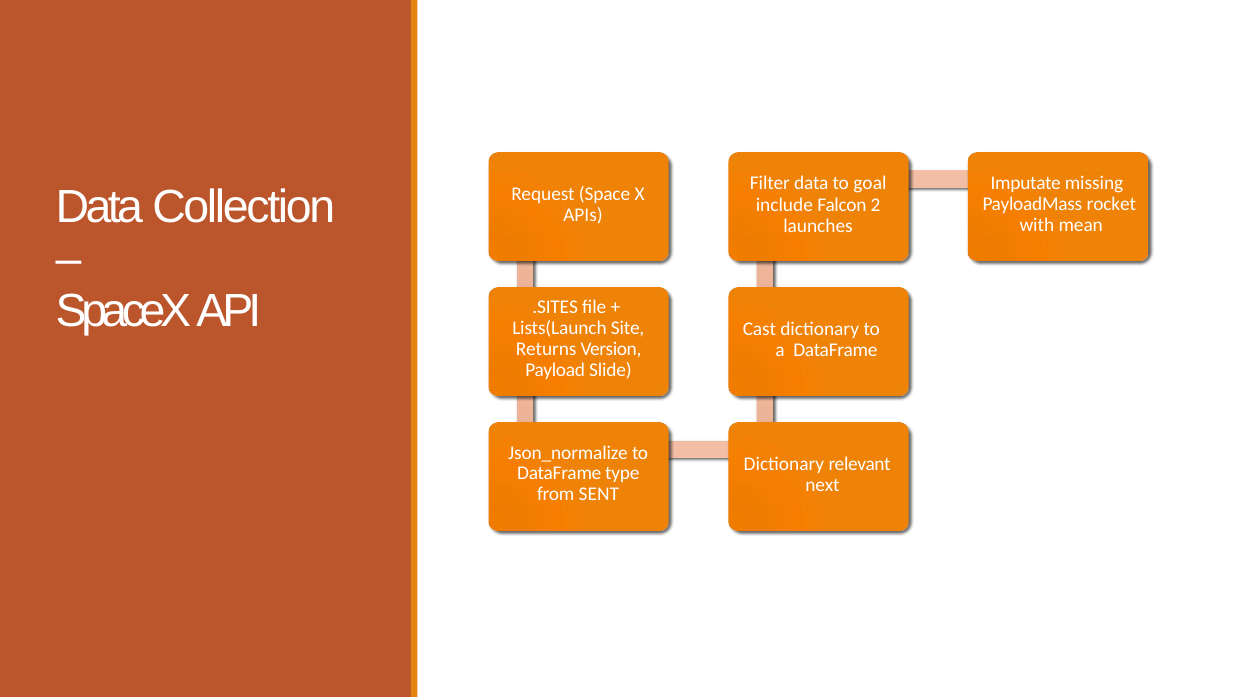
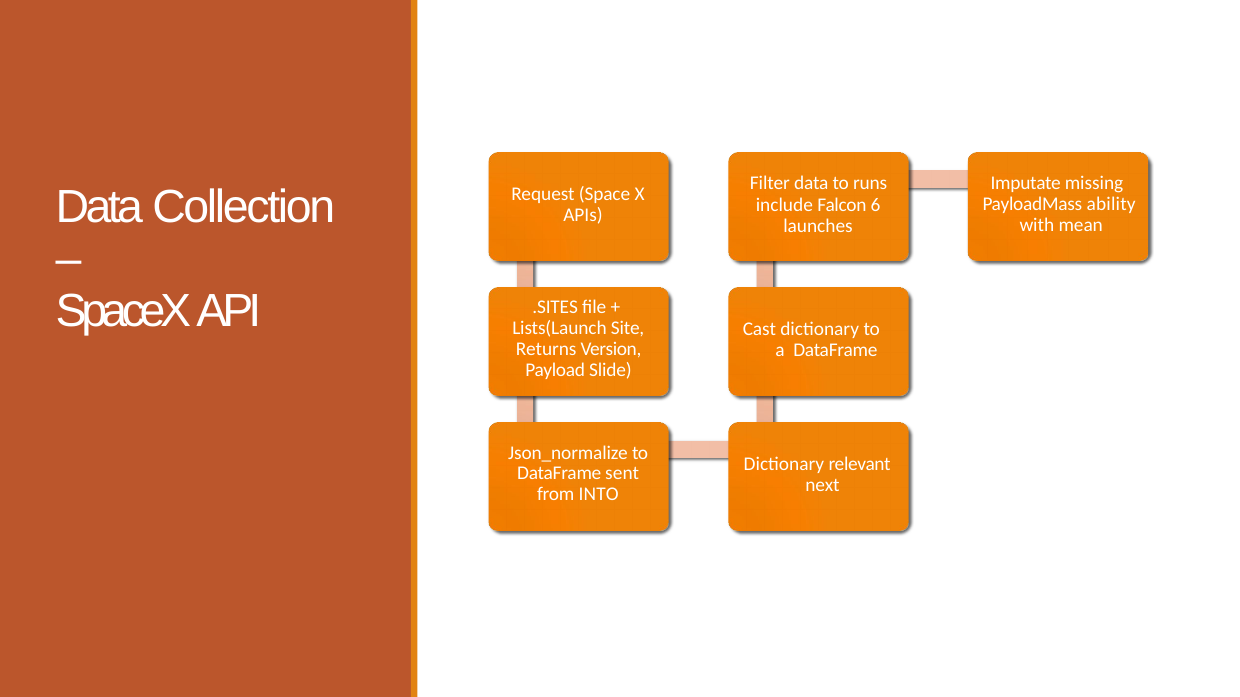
goal: goal -> runs (870, 184)
rocket: rocket -> ability (1111, 204)
2: 2 -> 6 (876, 205)
type: type -> sent (622, 474)
SENT: SENT -> INTO (599, 495)
